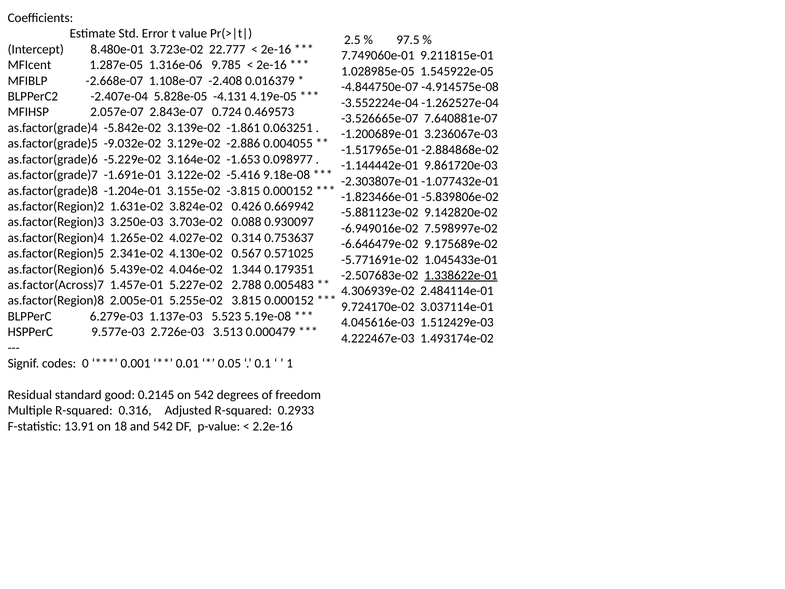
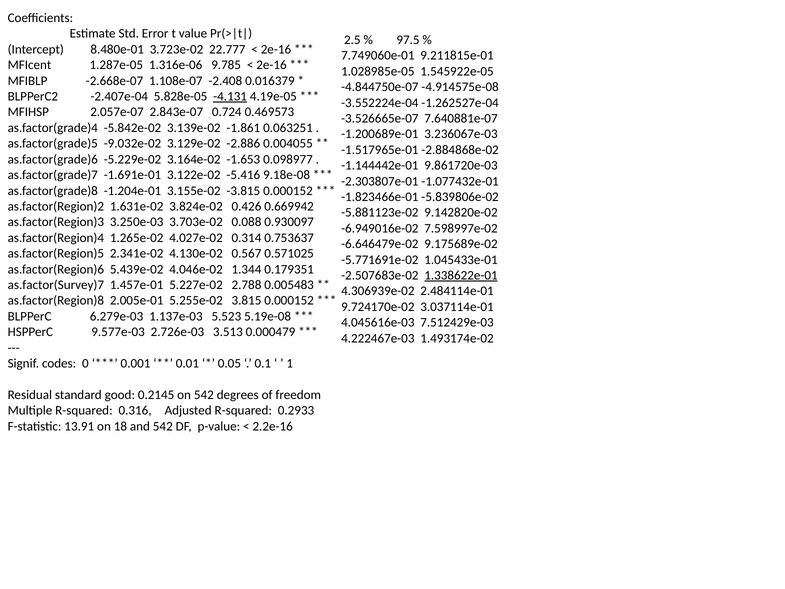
-4.131 underline: none -> present (230, 96)
as.factor(Across)7: as.factor(Across)7 -> as.factor(Survey)7 (56, 285)
1.512429e-03: 1.512429e-03 -> 7.512429e-03 (457, 322)
